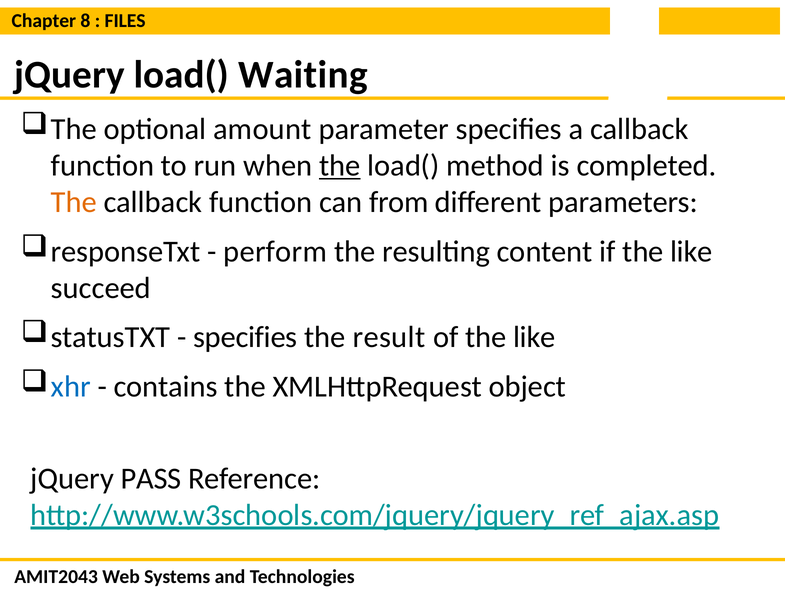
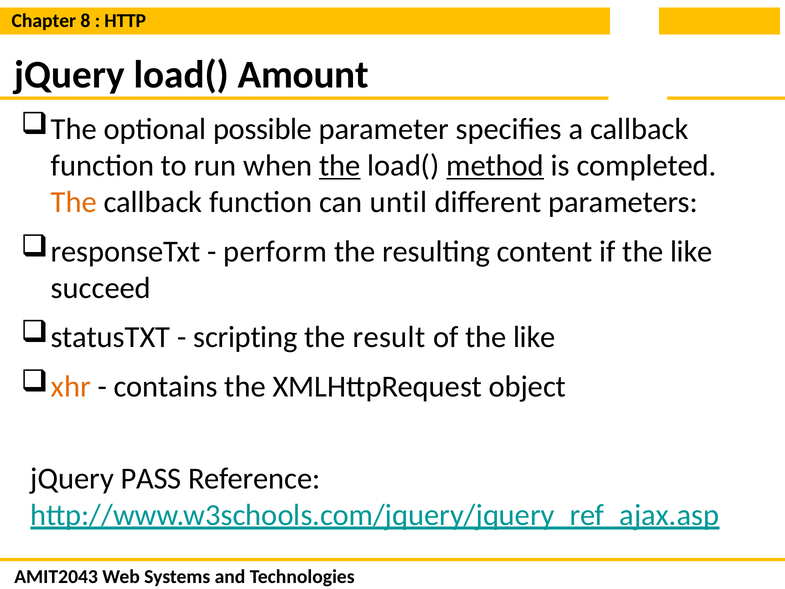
FILES: FILES -> HTTP (125, 21)
Waiting: Waiting -> Amount (303, 75)
amount: amount -> possible (263, 129)
method underline: none -> present (495, 166)
from: from -> until (399, 202)
specifies: specifies -> scripting (245, 337)
xhr colour: blue -> orange (71, 386)
